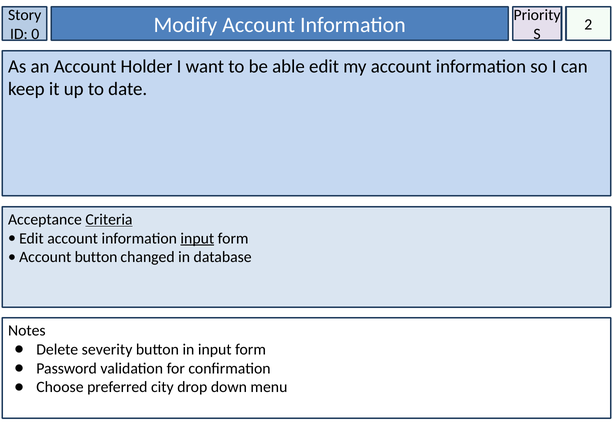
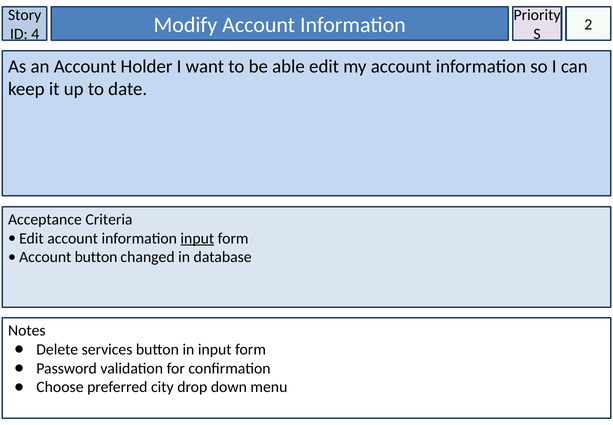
0: 0 -> 4 (35, 34)
Criteria underline: present -> none (109, 219)
severity: severity -> services (107, 349)
